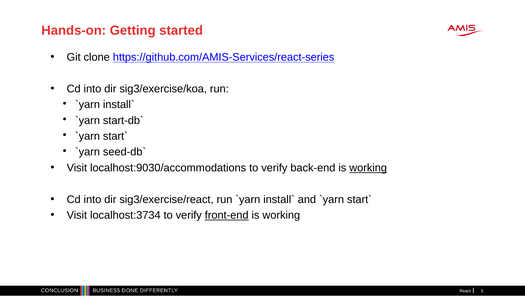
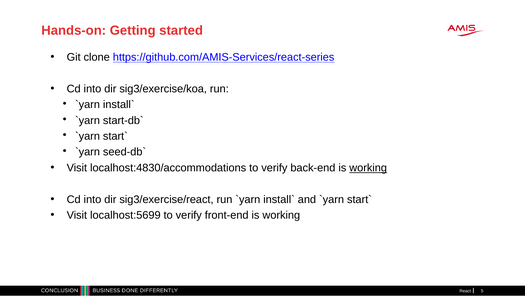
localhost:9030/accommodations: localhost:9030/accommodations -> localhost:4830/accommodations (168, 167)
localhost:3734: localhost:3734 -> localhost:5699 (125, 215)
front-end underline: present -> none (227, 215)
